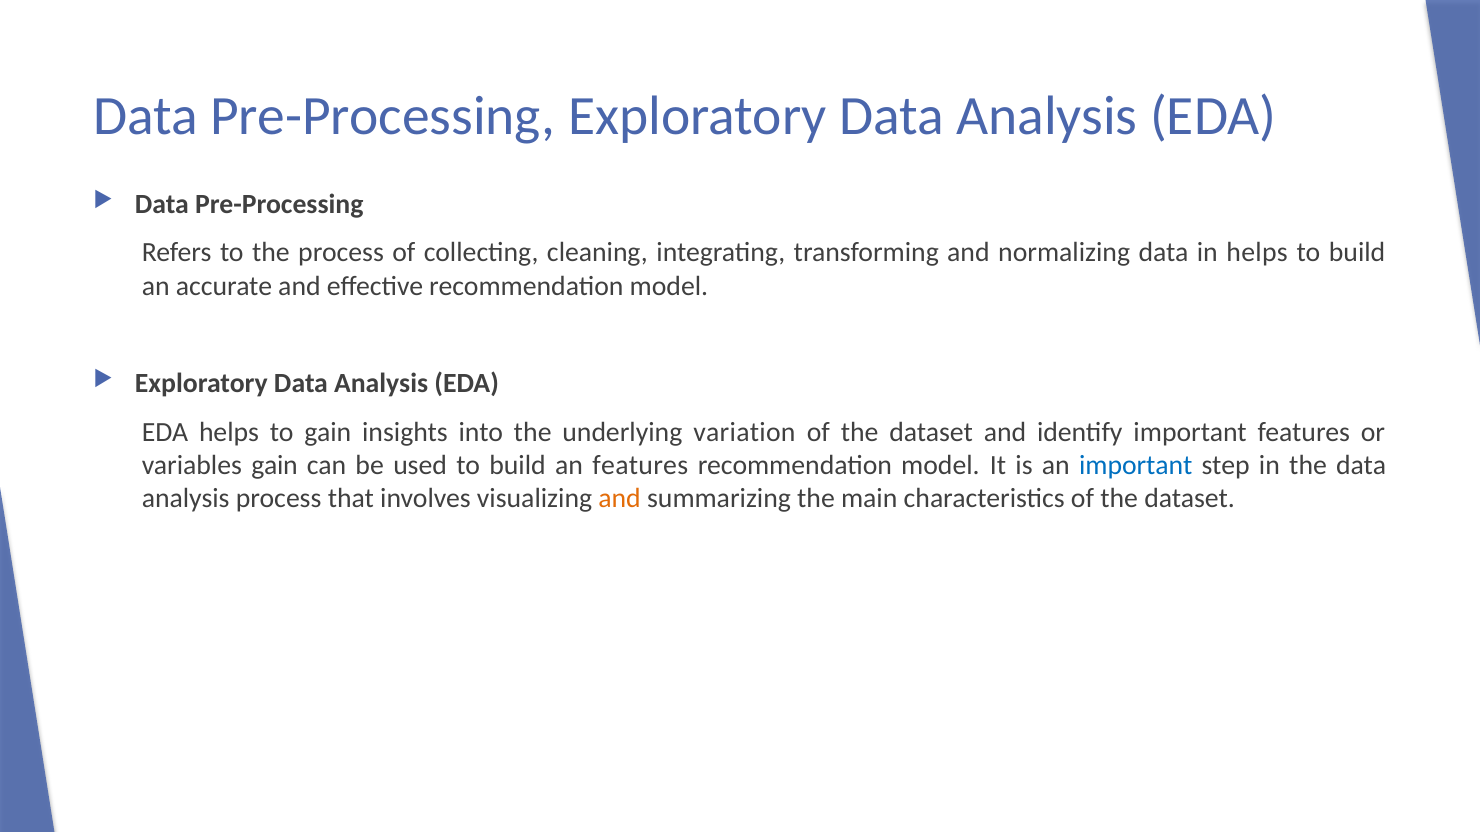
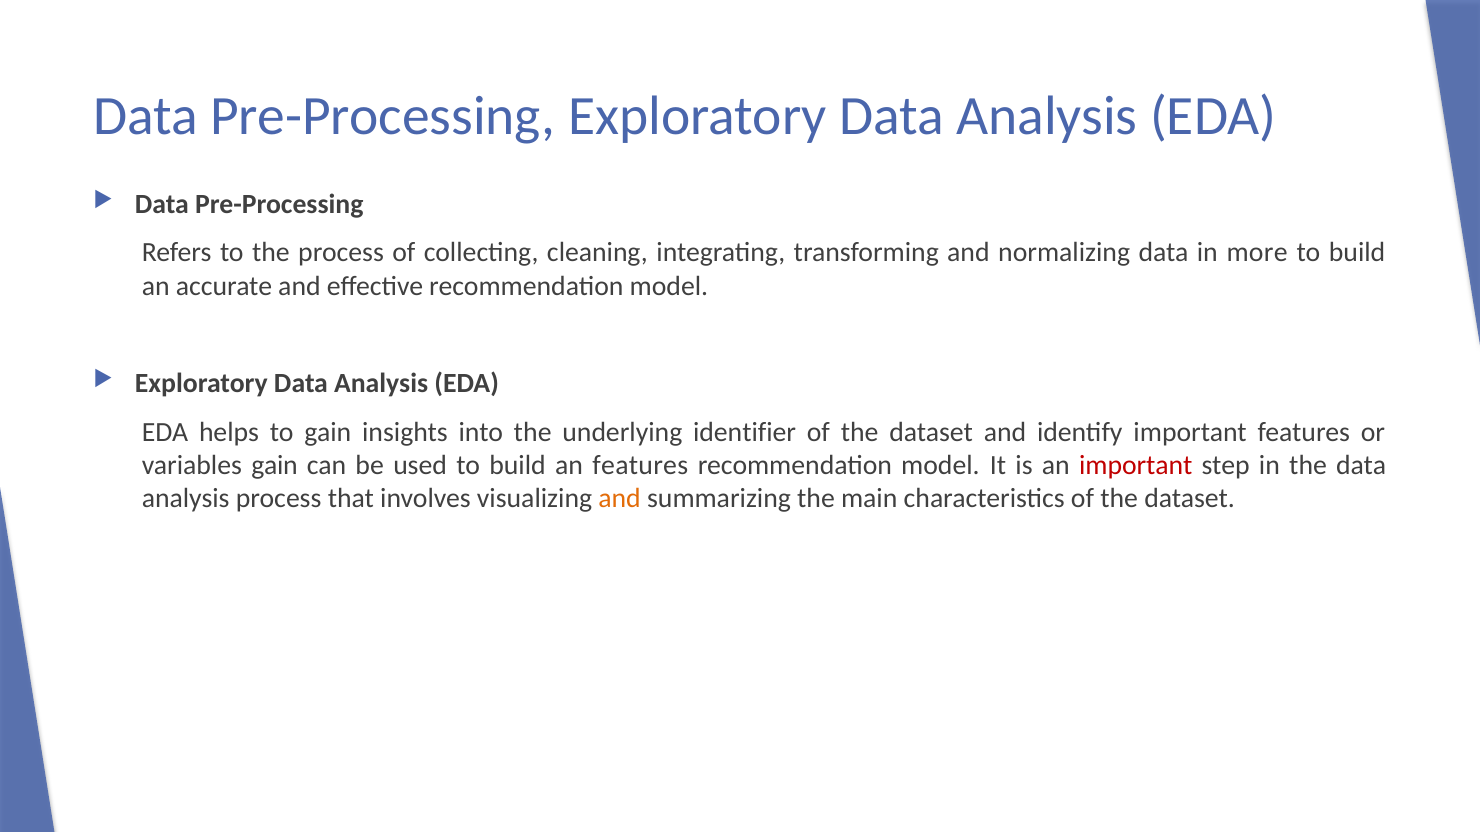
in helps: helps -> more (1257, 253)
variation: variation -> identifier (745, 432)
important colour: blue -> red (1136, 466)
